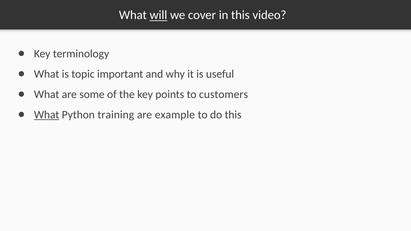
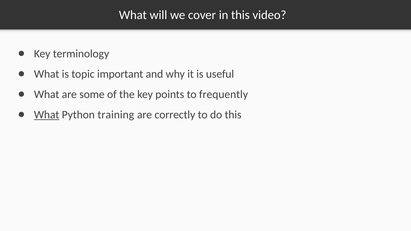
will underline: present -> none (158, 15)
customers: customers -> frequently (224, 94)
example: example -> correctly (175, 115)
